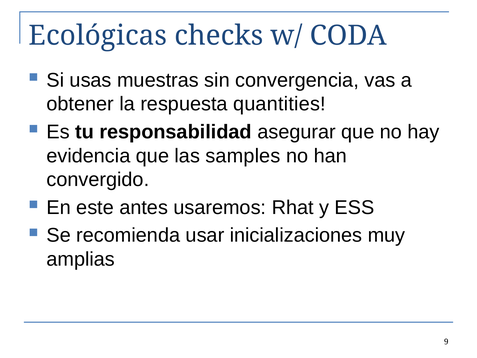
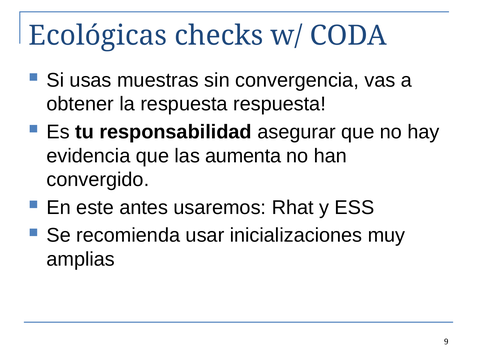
respuesta quantities: quantities -> respuesta (279, 104)
samples: samples -> aumenta (243, 156)
